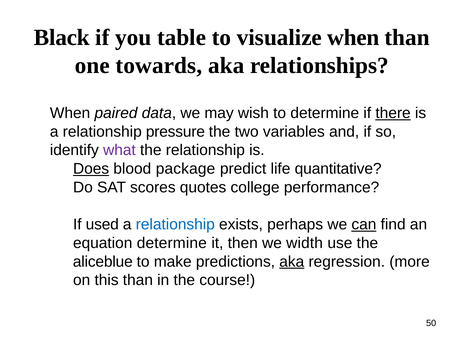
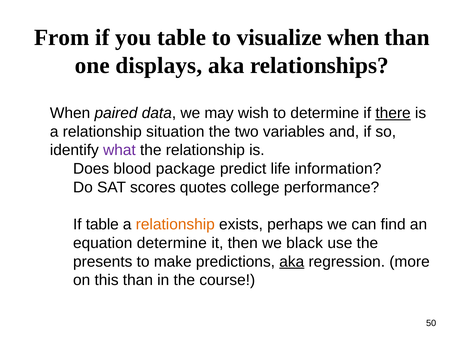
Black: Black -> From (62, 38)
towards: towards -> displays (159, 65)
pressure: pressure -> situation (175, 132)
Does underline: present -> none (91, 169)
quantitative: quantitative -> information (338, 169)
If used: used -> table (102, 224)
relationship colour: blue -> orange (175, 224)
can underline: present -> none (364, 224)
width: width -> black (305, 243)
aliceblue: aliceblue -> presents (103, 262)
